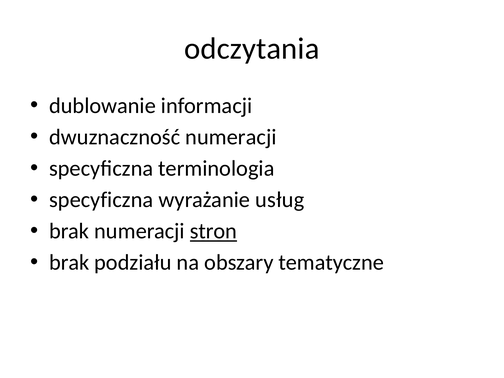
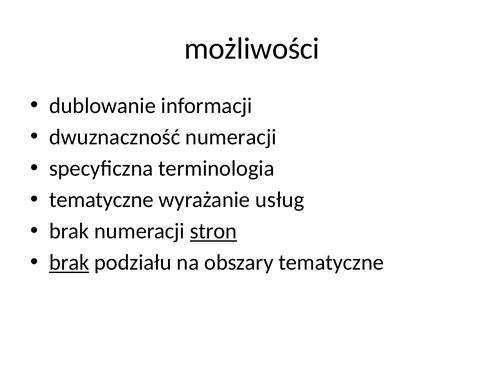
odczytania: odczytania -> możliwości (252, 49)
specyficzna: specyficzna -> tematyczne (101, 200)
brak underline: none -> present (69, 263)
